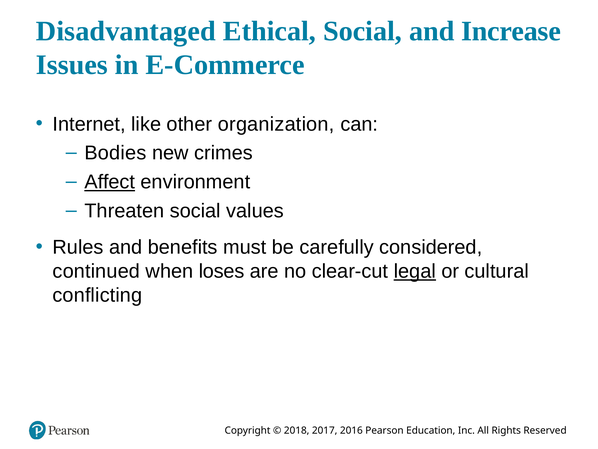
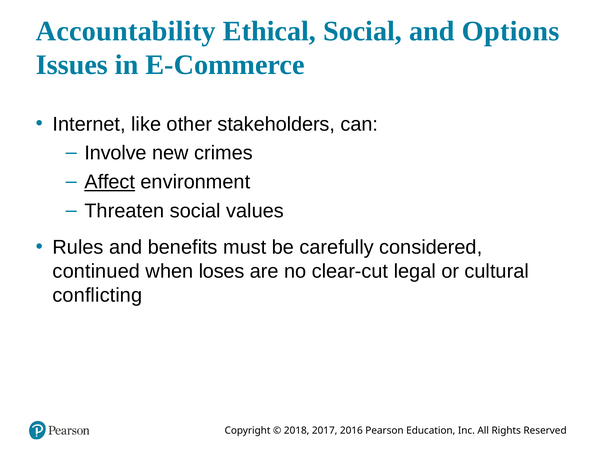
Disadvantaged: Disadvantaged -> Accountability (126, 31)
Increase: Increase -> Options (511, 31)
organization: organization -> stakeholders (276, 124)
Bodies: Bodies -> Involve (116, 153)
legal underline: present -> none (415, 271)
